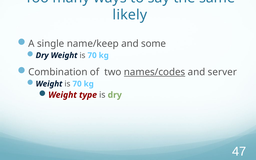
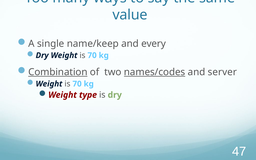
likely: likely -> value (130, 15)
some: some -> every (154, 44)
Combination underline: none -> present (58, 72)
